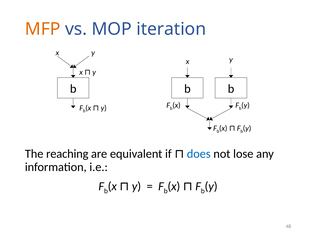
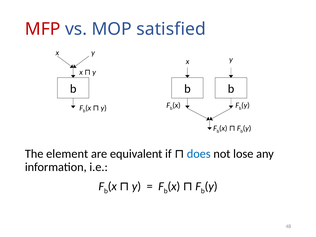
MFP colour: orange -> red (43, 29)
iteration: iteration -> satisfied (171, 29)
reaching: reaching -> element (67, 154)
